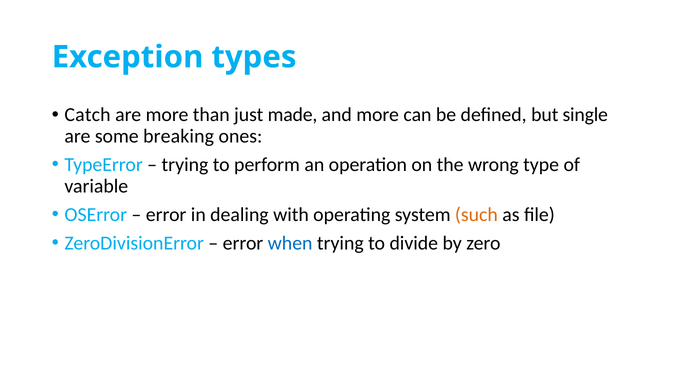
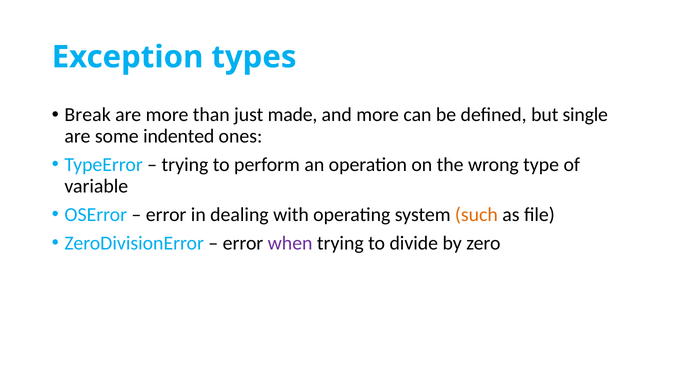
Catch: Catch -> Break (88, 115)
breaking: breaking -> indented (179, 136)
when colour: blue -> purple (290, 243)
